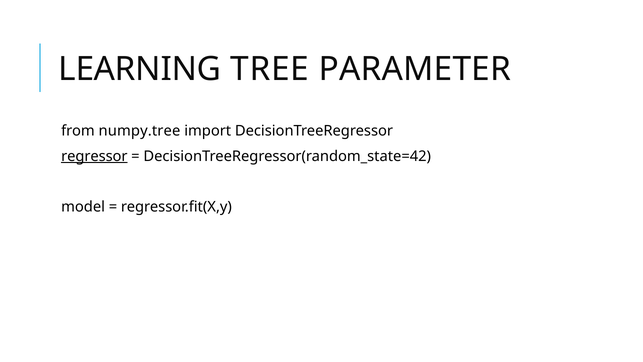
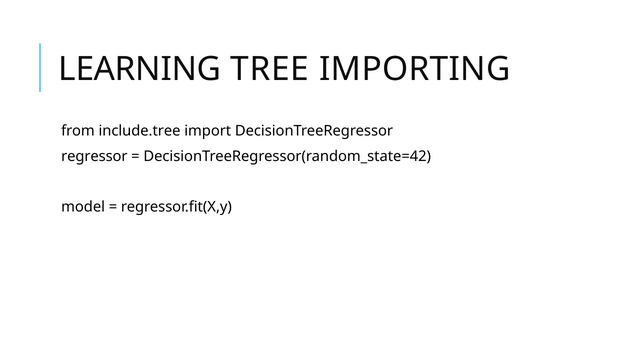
PARAMETER: PARAMETER -> IMPORTING (415, 69)
numpy.tree: numpy.tree -> include.tree (140, 131)
regressor underline: present -> none (94, 156)
